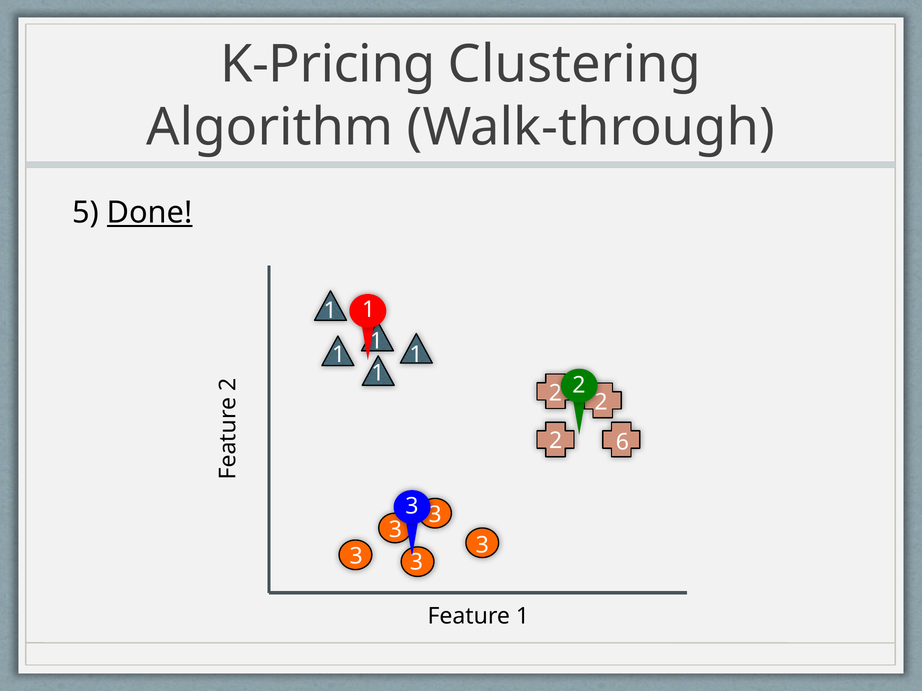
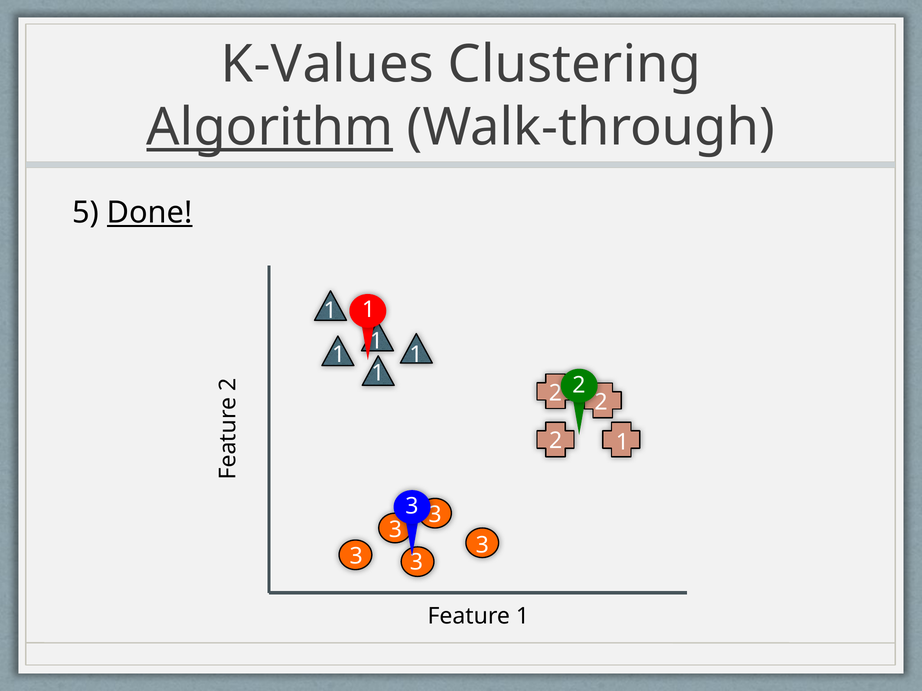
K-Pricing: K-Pricing -> K-Values (327, 64)
Algorithm underline: none -> present (270, 127)
6: 6 -> 1 (622, 442)
